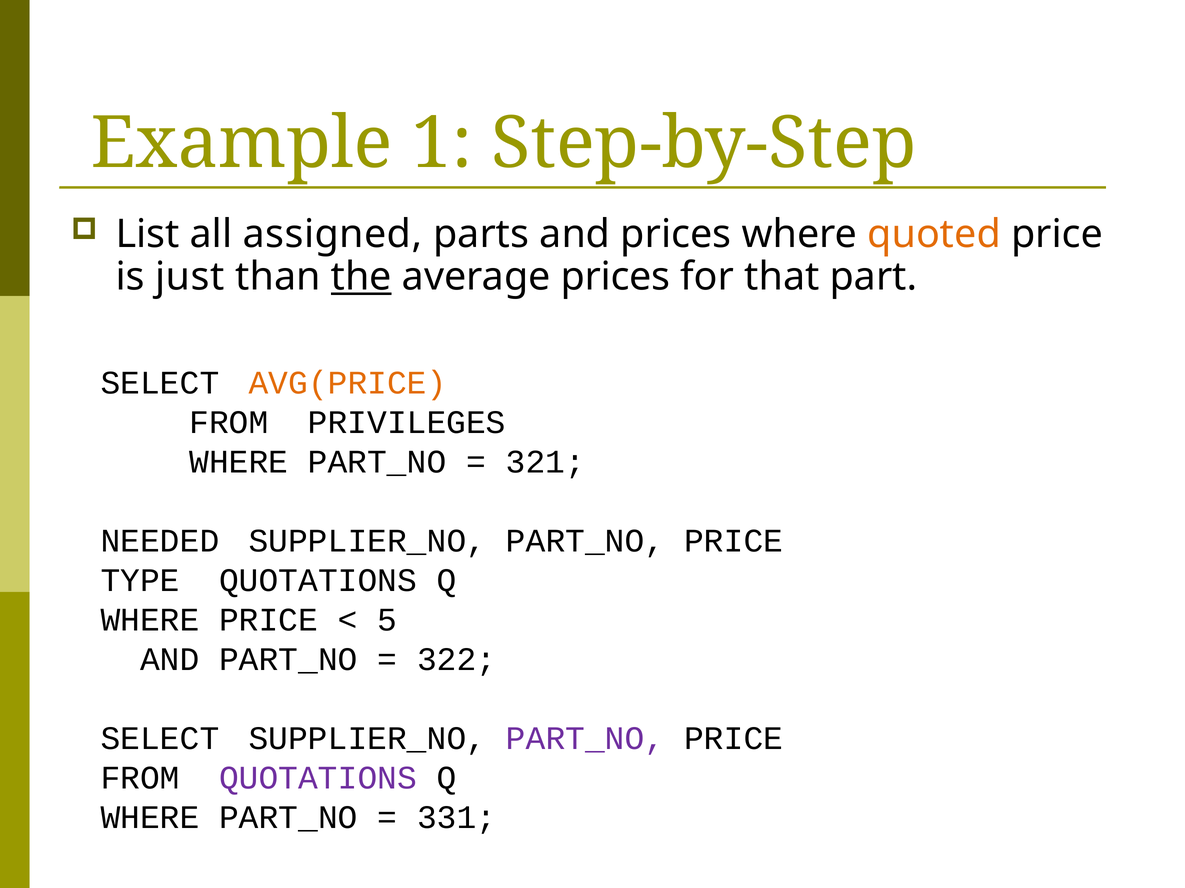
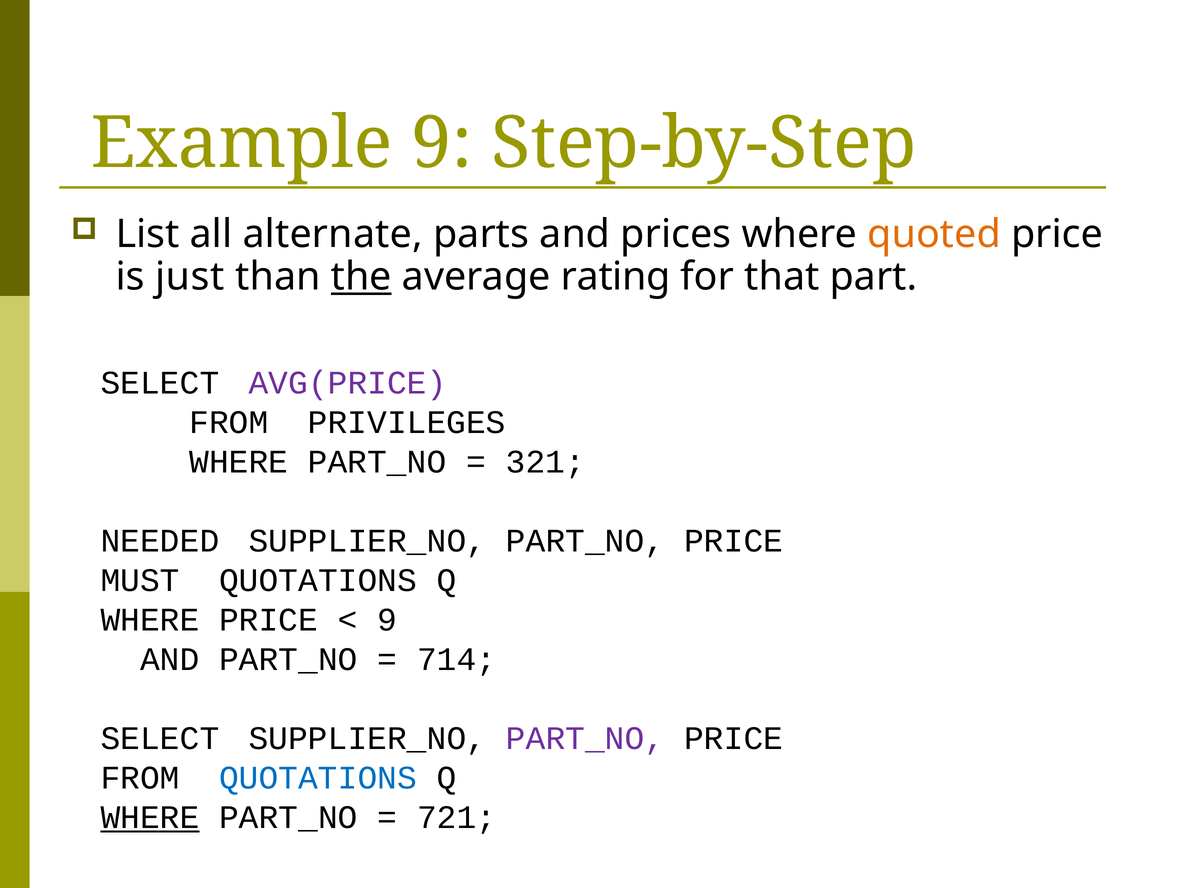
Example 1: 1 -> 9 (442, 143)
assigned: assigned -> alternate (333, 234)
average prices: prices -> rating (616, 277)
AVG(PRICE colour: orange -> purple (348, 383)
TYPE: TYPE -> MUST (140, 581)
5: 5 -> 9 (387, 620)
322: 322 -> 714 (457, 660)
QUOTATIONS colour: purple -> blue (318, 779)
WHERE underline: none -> present (150, 818)
331: 331 -> 721 (457, 818)
